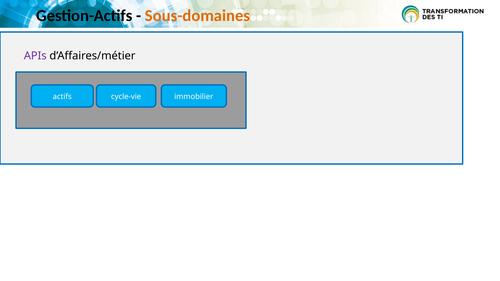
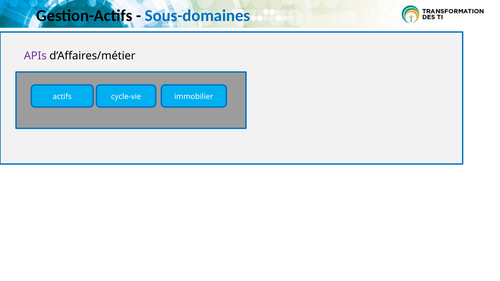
Sous-domaines colour: orange -> blue (198, 16)
